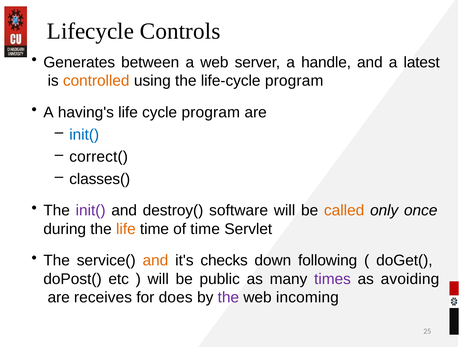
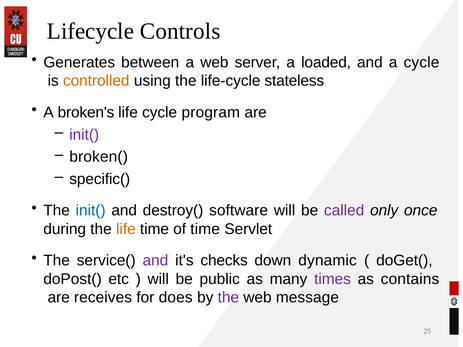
handle: handle -> loaded (326, 62)
a latest: latest -> cycle (421, 62)
life-cycle program: program -> stateless (294, 81)
having's: having's -> broken's (86, 112)
init( colour: blue -> purple (84, 135)
correct(: correct( -> broken( (99, 157)
classes(: classes( -> specific( (100, 179)
init( colour: purple -> blue (91, 211)
called colour: orange -> purple (344, 211)
and colour: orange -> purple (155, 261)
following: following -> dynamic (328, 261)
avoiding: avoiding -> contains (410, 279)
incoming: incoming -> message (307, 298)
